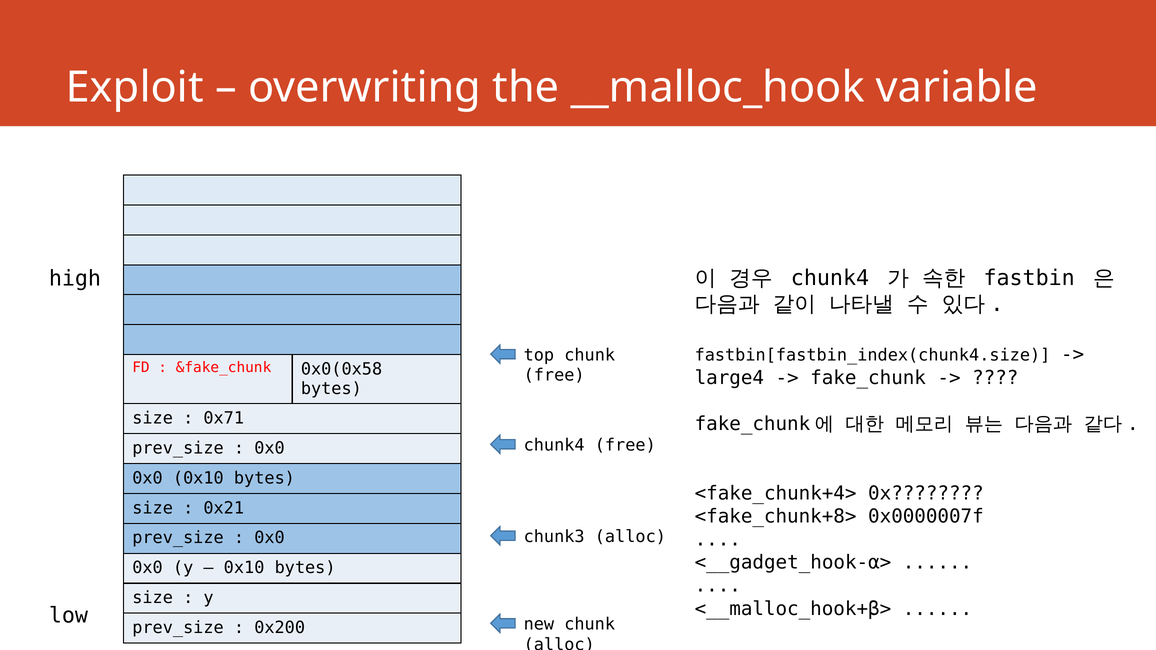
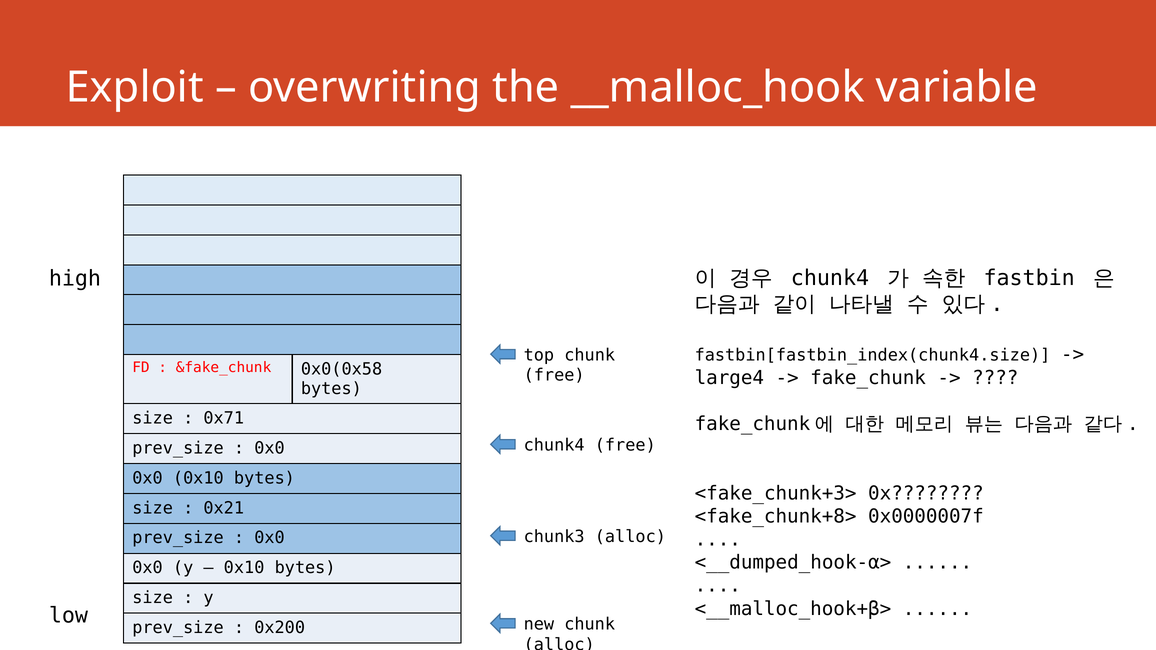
<fake_chunk+4>: <fake_chunk+4> -> <fake_chunk+3> (776, 493)
<__gadget_hook-α>: <__gadget_hook-α> -> <__dumped_hook-α> (793, 563)
